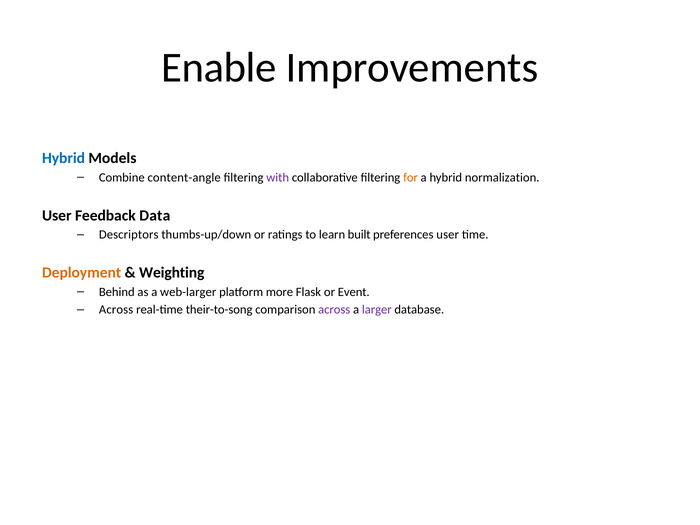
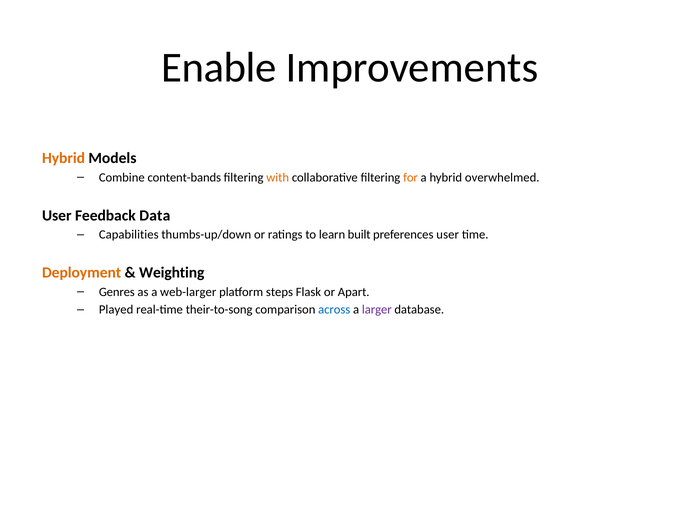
Hybrid colour: blue -> orange (64, 158)
content-angle: content-angle -> content-bands (184, 177)
with colour: purple -> orange (278, 177)
normalization: normalization -> overwhelmed (502, 177)
Descriptors: Descriptors -> Capabilities (129, 235)
Behind: Behind -> Genres (117, 292)
more: more -> steps (279, 292)
Event: Event -> Apart (354, 292)
Across: Across -> Played (116, 310)
across colour: purple -> blue (334, 310)
